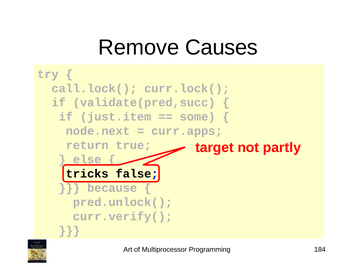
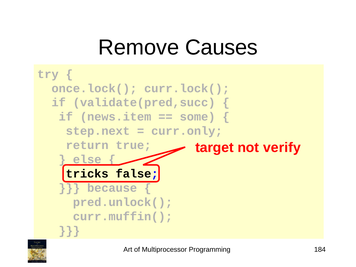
call.lock(: call.lock( -> once.lock( (94, 88)
just.item: just.item -> news.item (116, 117)
node.next: node.next -> step.next (98, 131)
curr.apps: curr.apps -> curr.only (187, 131)
partly: partly -> verify (282, 147)
curr.verify(: curr.verify( -> curr.muffin( (123, 216)
